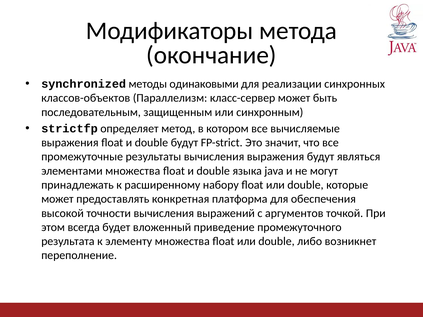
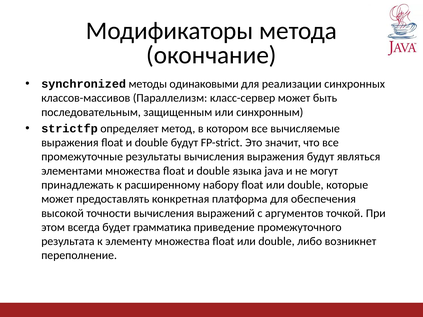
классов-объектов: классов-объектов -> классов-массивов (86, 98)
вложенный: вложенный -> грамматика (162, 227)
